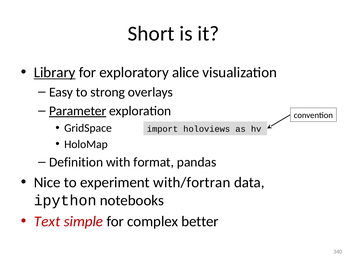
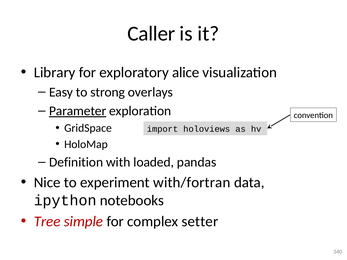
Short: Short -> Caller (151, 34)
Library underline: present -> none (55, 72)
format: format -> loaded (154, 162)
Text: Text -> Tree (47, 222)
better: better -> setter (200, 222)
